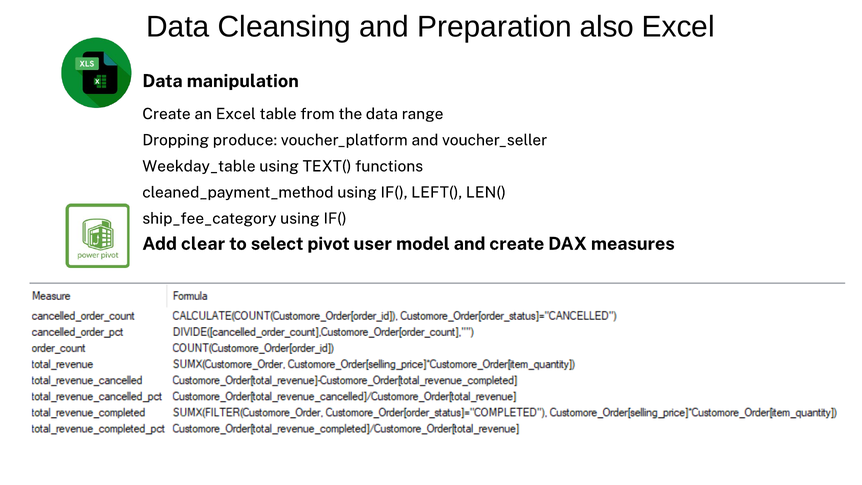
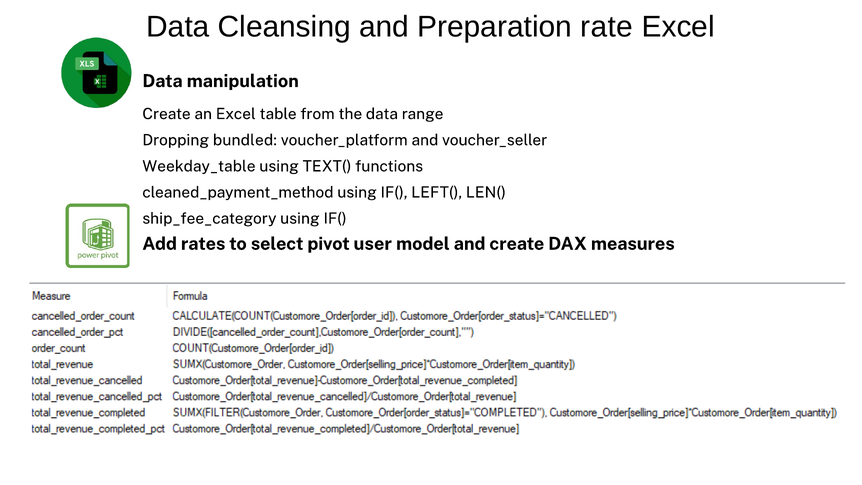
also: also -> rate (607, 27)
produce: produce -> bundled (245, 140)
clear: clear -> rates (203, 244)
